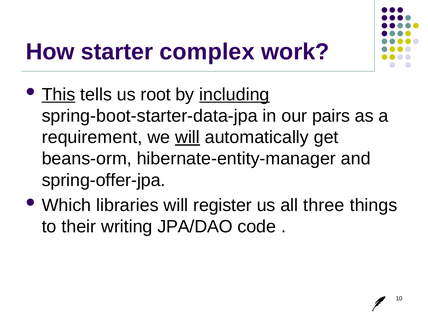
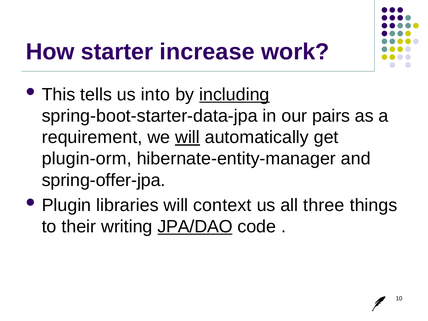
complex: complex -> increase (207, 52)
This underline: present -> none (59, 95)
root: root -> into (155, 95)
beans-orm: beans-orm -> plugin-orm (87, 159)
Which: Which -> Plugin (66, 205)
register: register -> context (222, 205)
JPA/DAO underline: none -> present (195, 227)
